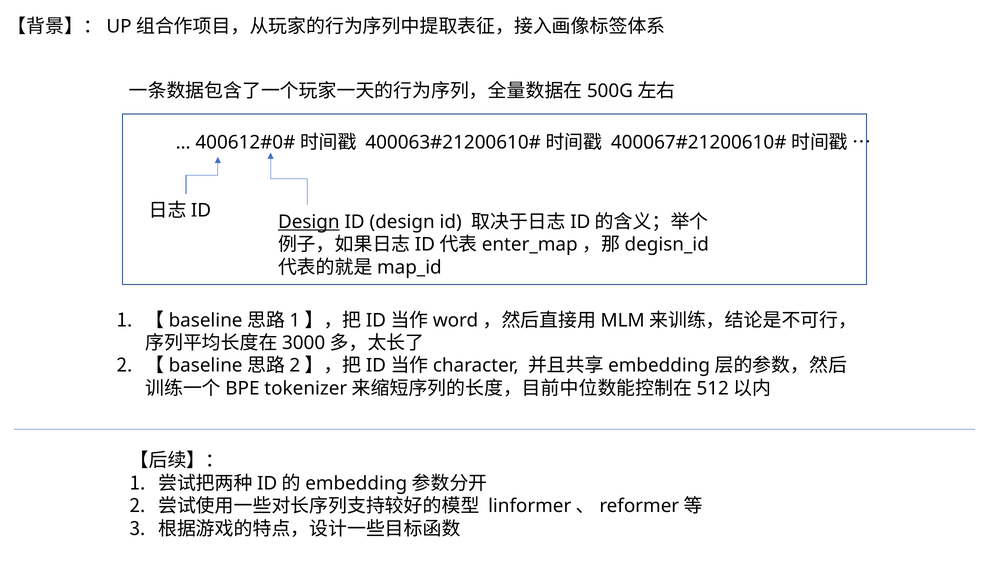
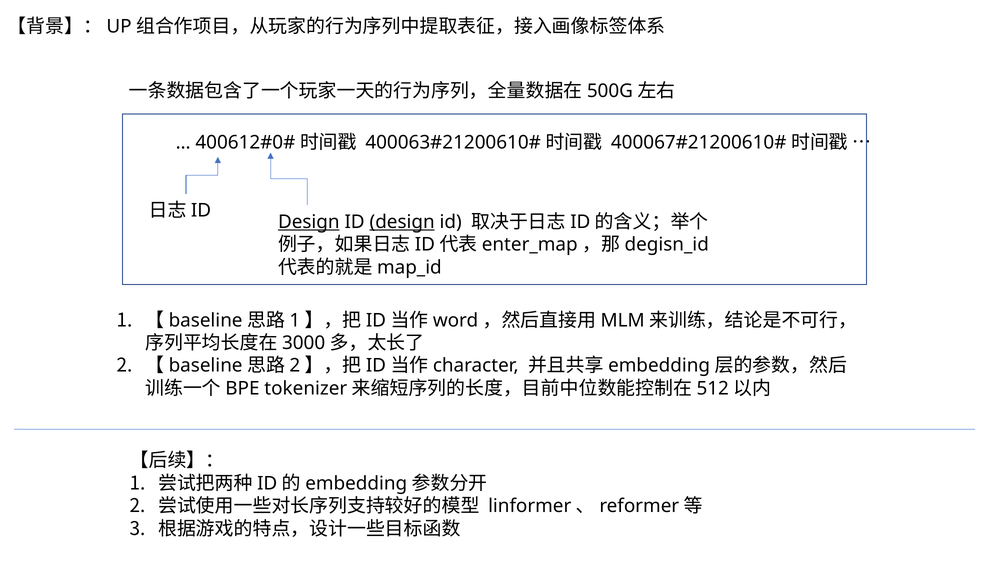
design underline: none -> present (402, 222)
